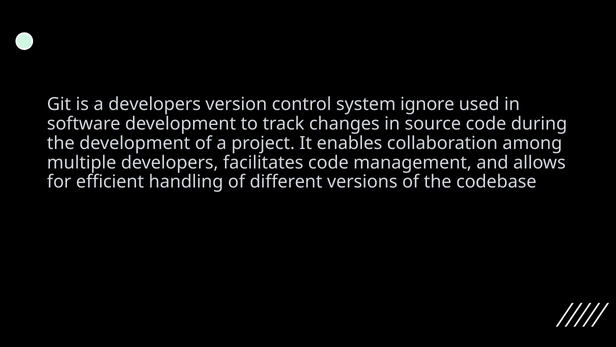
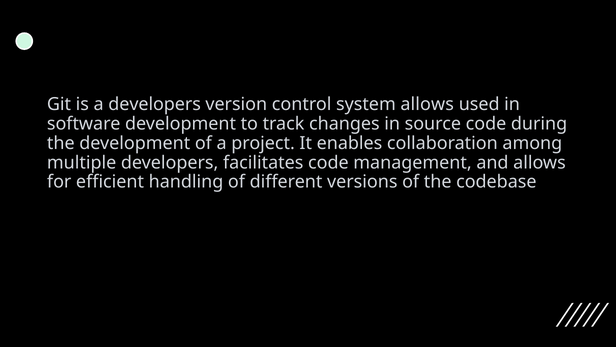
system ignore: ignore -> allows (427, 104)
